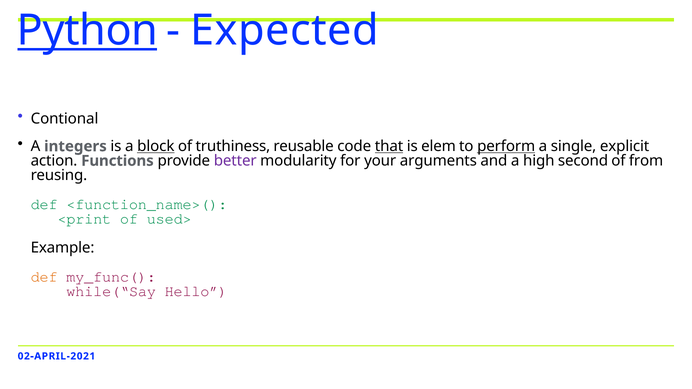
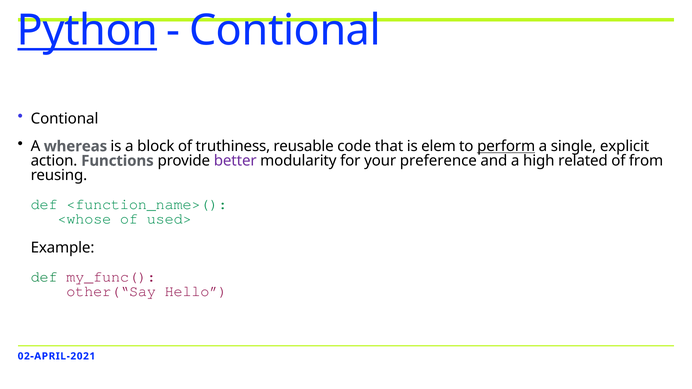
Expected: Expected -> Contional (285, 31)
integers: integers -> whereas (75, 146)
block underline: present -> none (156, 146)
that underline: present -> none (389, 146)
arguments: arguments -> preference (438, 161)
second: second -> related (583, 161)
<print: <print -> <whose (84, 219)
def colour: orange -> green (44, 277)
while(“Say: while(“Say -> other(“Say (111, 292)
